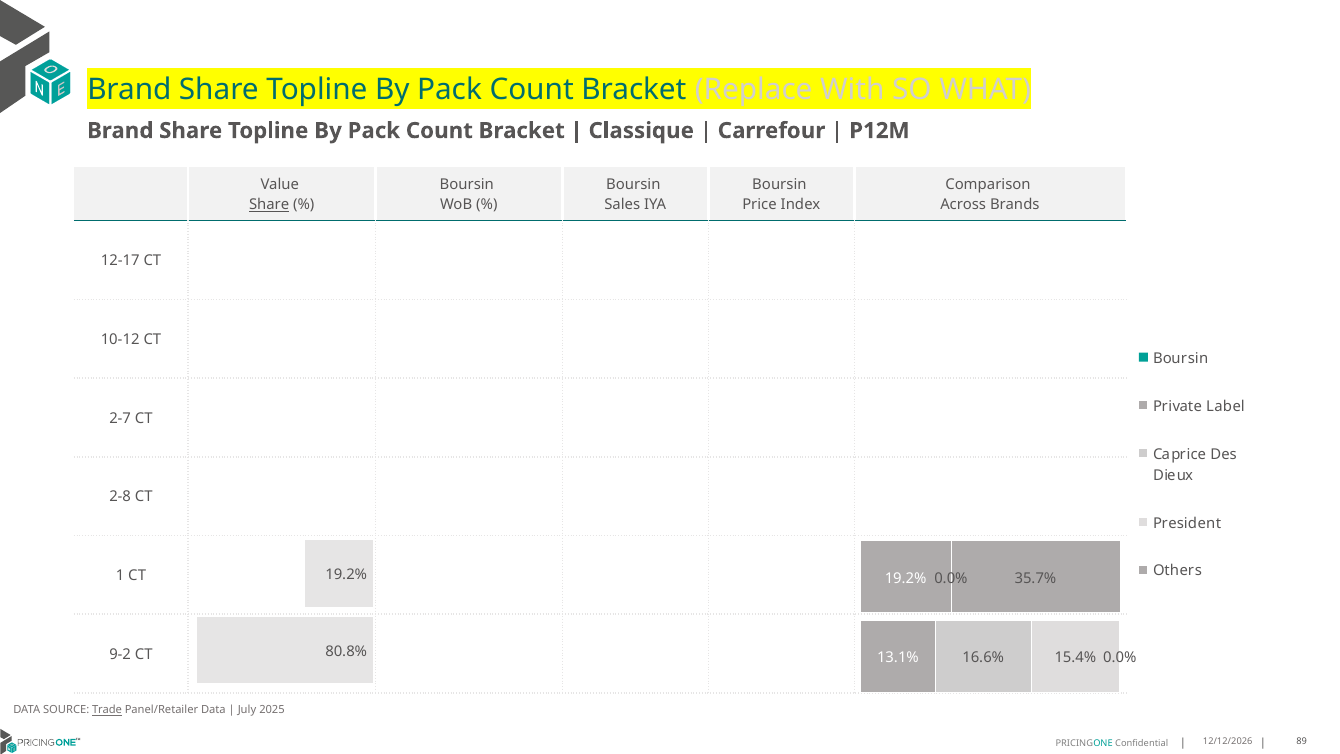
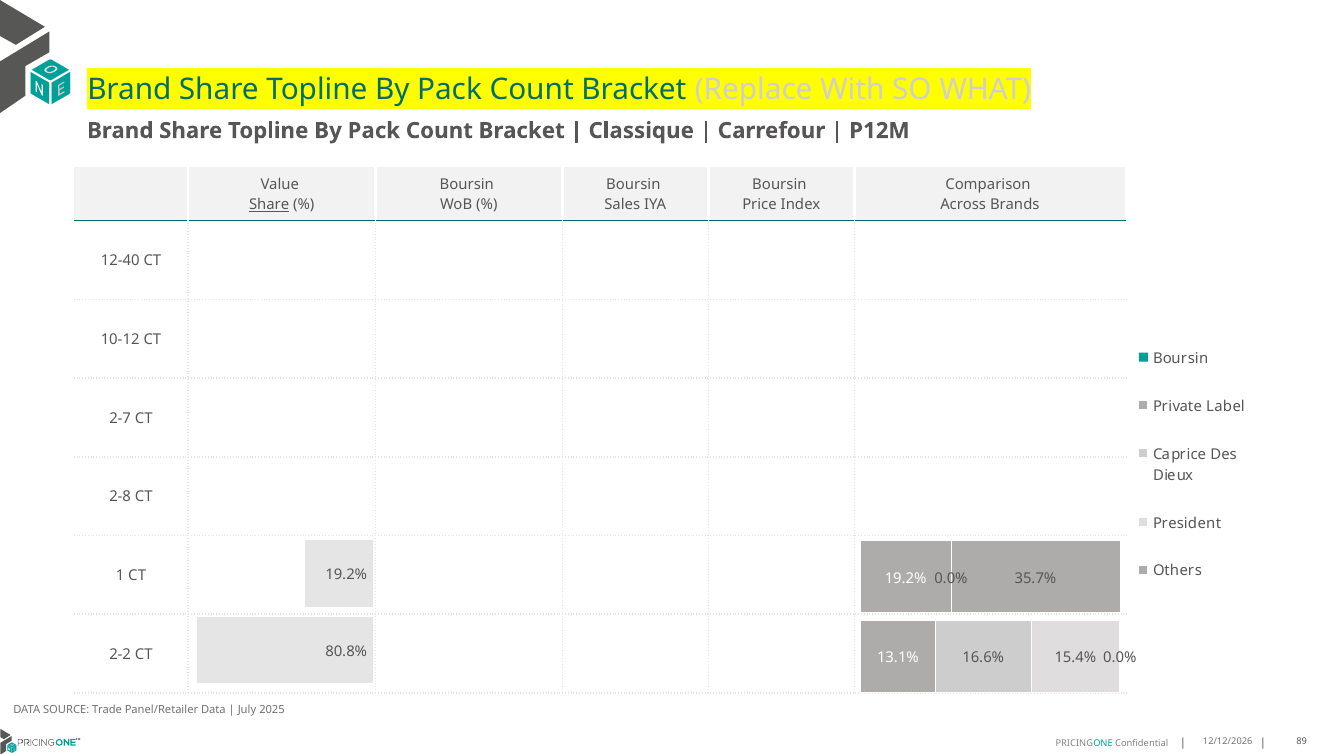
12-17: 12-17 -> 12-40 (120, 261)
9-2: 9-2 -> 2-2 (120, 654)
Trade underline: present -> none (107, 710)
